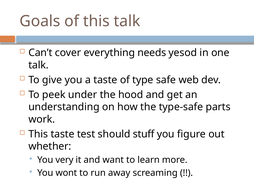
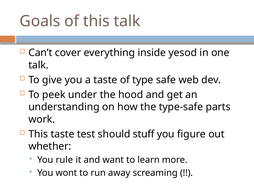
needs: needs -> inside (152, 53)
very: very -> rule (64, 160)
